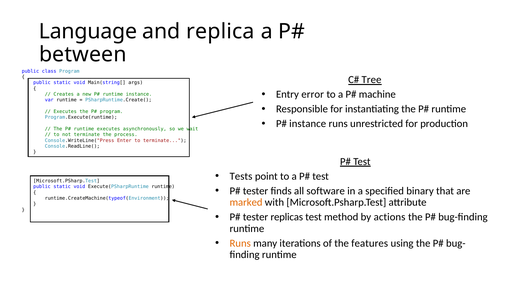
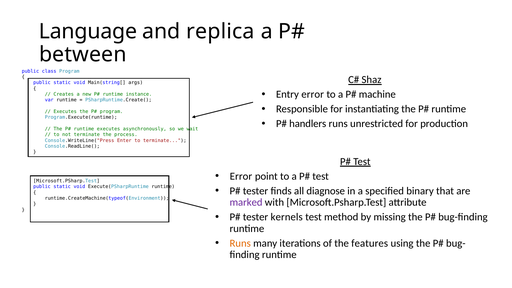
Tree: Tree -> Shaz (372, 80)
instance: instance -> handlers (308, 124)
Tests: Tests -> Error (241, 176)
software: software -> diagnose (326, 191)
marked colour: orange -> purple (246, 202)
replicas: replicas -> kernels (287, 217)
actions: actions -> missing (390, 217)
